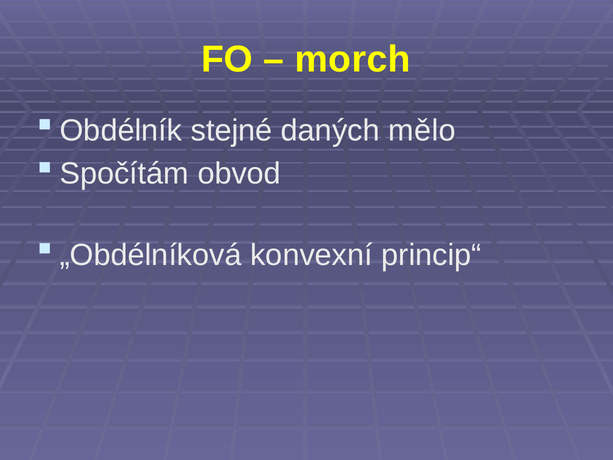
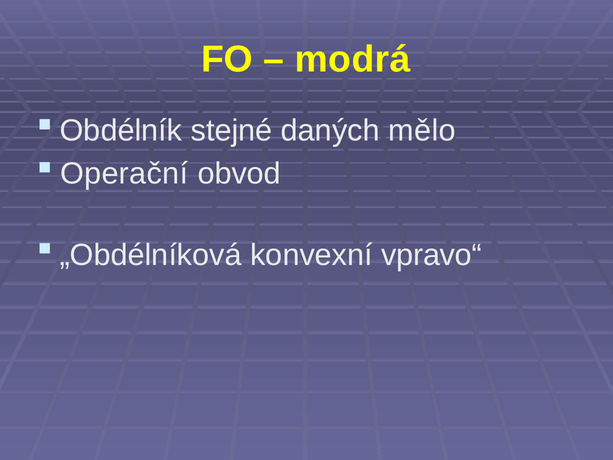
morch: morch -> modrá (353, 59)
Spočítám: Spočítám -> Operační (124, 174)
princip“: princip“ -> vpravo“ (432, 255)
